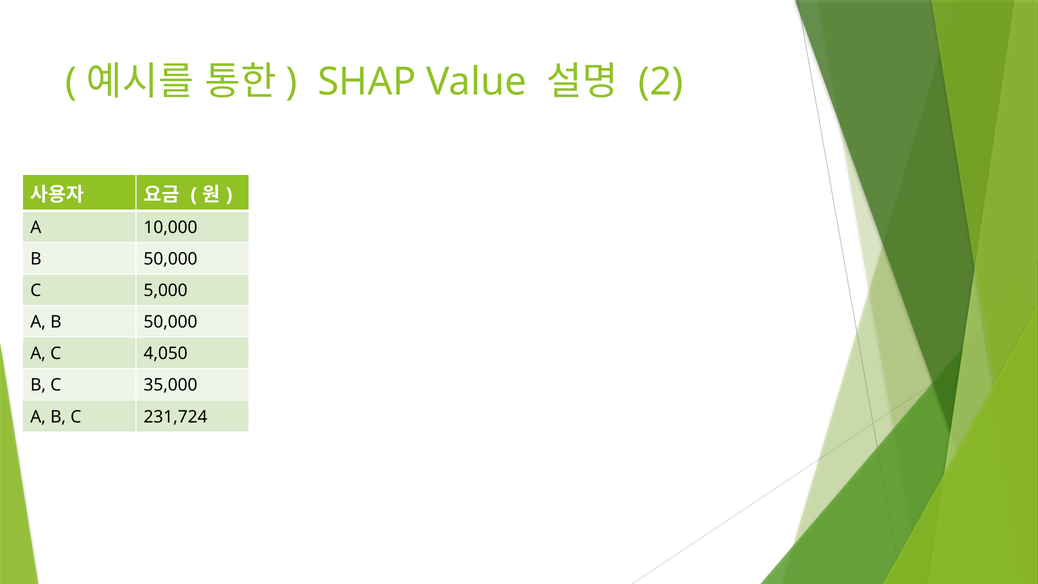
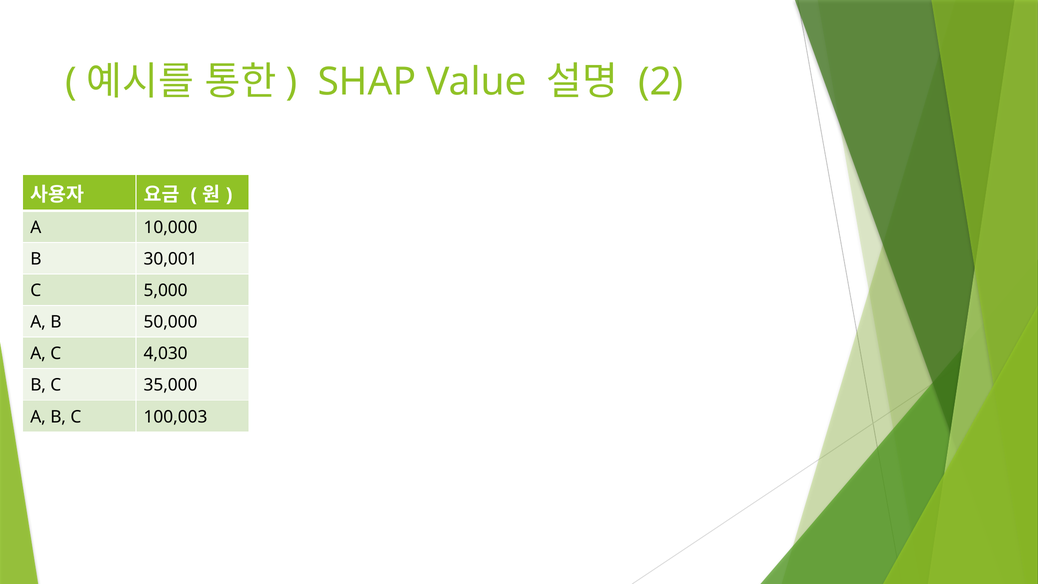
50,000: 50,000 -> 30,001 (171, 259)
4,050: 4,050 -> 4,030 (166, 354)
231,724: 231,724 -> 100,003 (176, 417)
